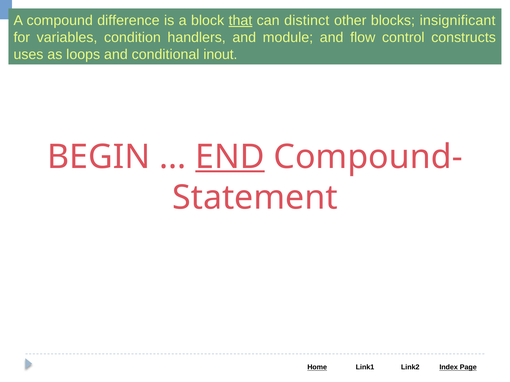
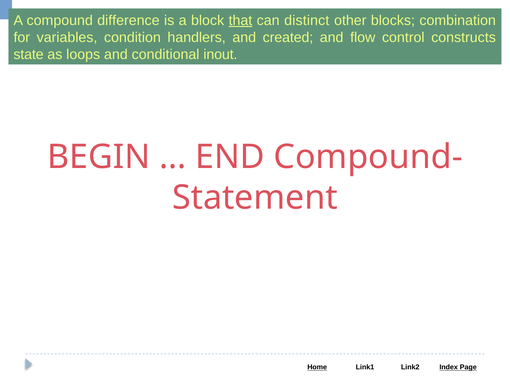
insignificant: insignificant -> combination (458, 21)
module: module -> created (288, 38)
uses: uses -> state (29, 55)
END underline: present -> none (230, 157)
